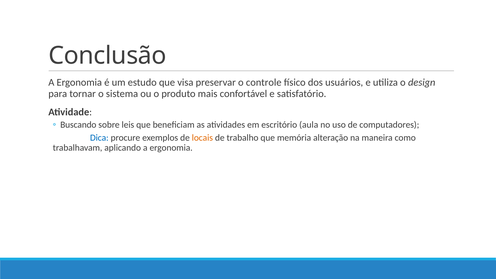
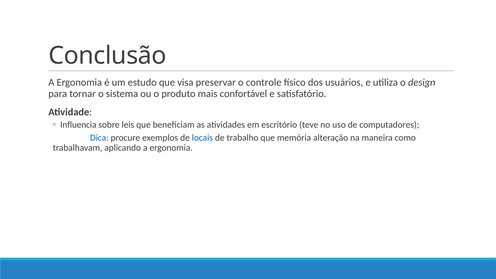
Buscando: Buscando -> Influencia (78, 125)
aula: aula -> teve (309, 125)
locais colour: orange -> blue (202, 138)
